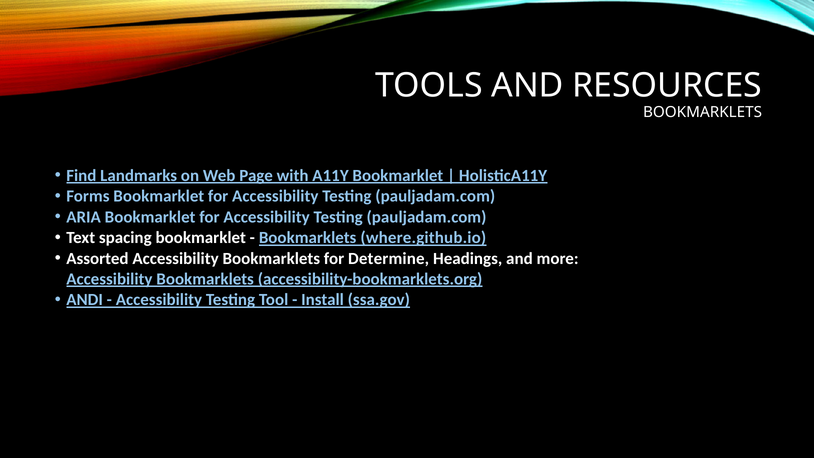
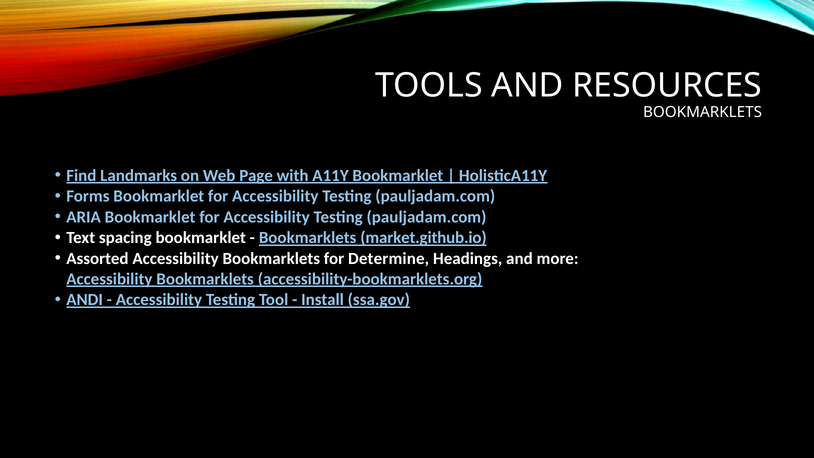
where.github.io: where.github.io -> market.github.io (423, 238)
